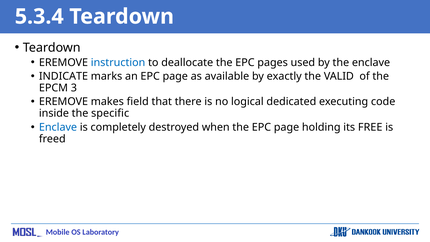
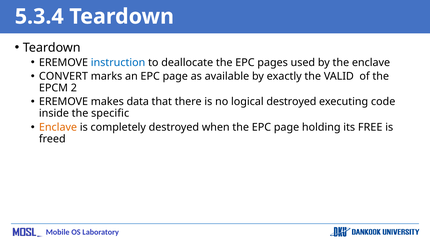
INDICATE: INDICATE -> CONVERT (63, 76)
3: 3 -> 2 (74, 88)
field: field -> data (138, 102)
logical dedicated: dedicated -> destroyed (291, 102)
Enclave colour: blue -> orange (58, 127)
